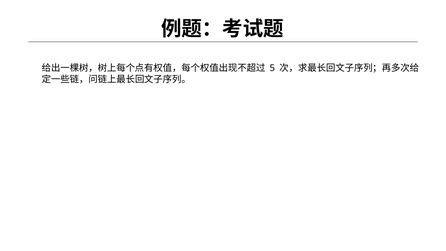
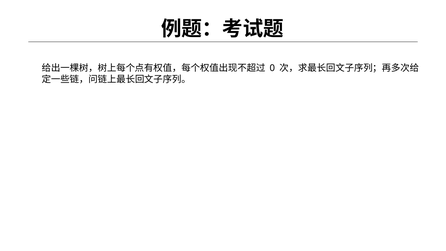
5: 5 -> 0 (272, 68)
